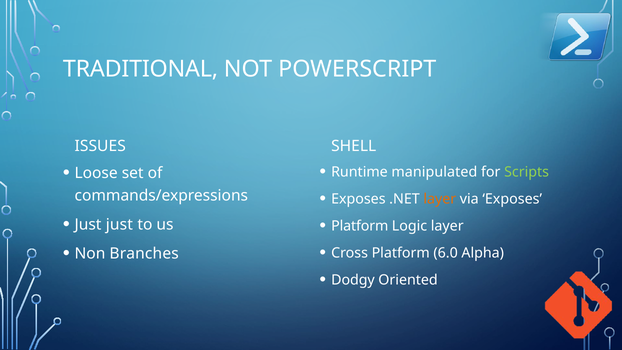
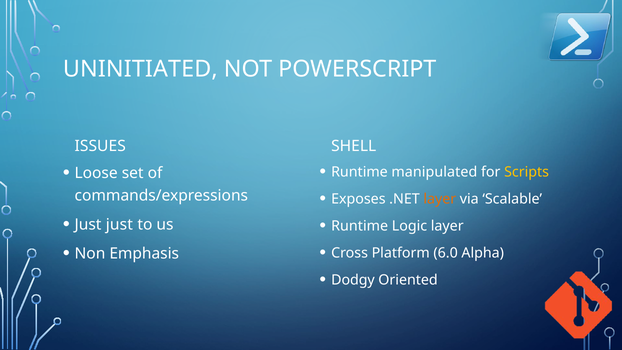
TRADITIONAL: TRADITIONAL -> UNINITIATED (140, 69)
Scripts colour: light green -> yellow (527, 172)
via Exposes: Exposes -> Scalable (512, 199)
Platform: Platform -> Runtime (360, 226)
Branches: Branches -> Emphasis (144, 253)
